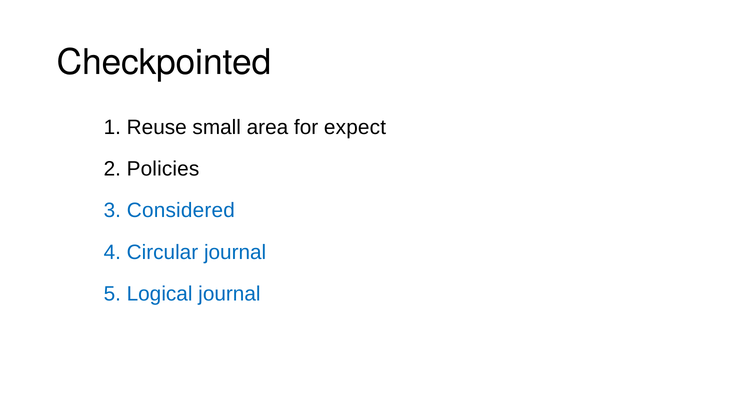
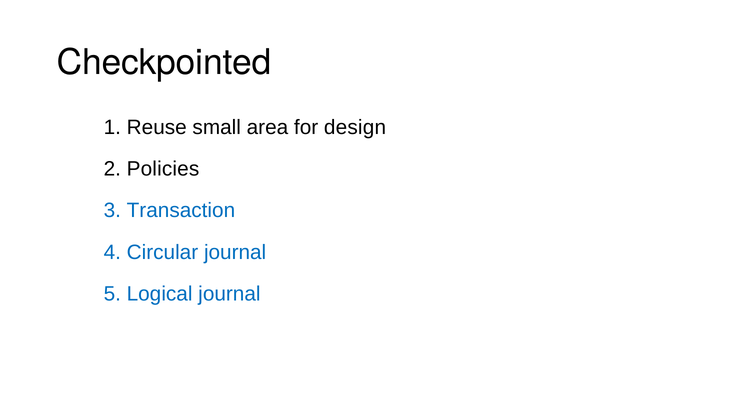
expect: expect -> design (355, 127)
Considered: Considered -> Transaction (181, 210)
